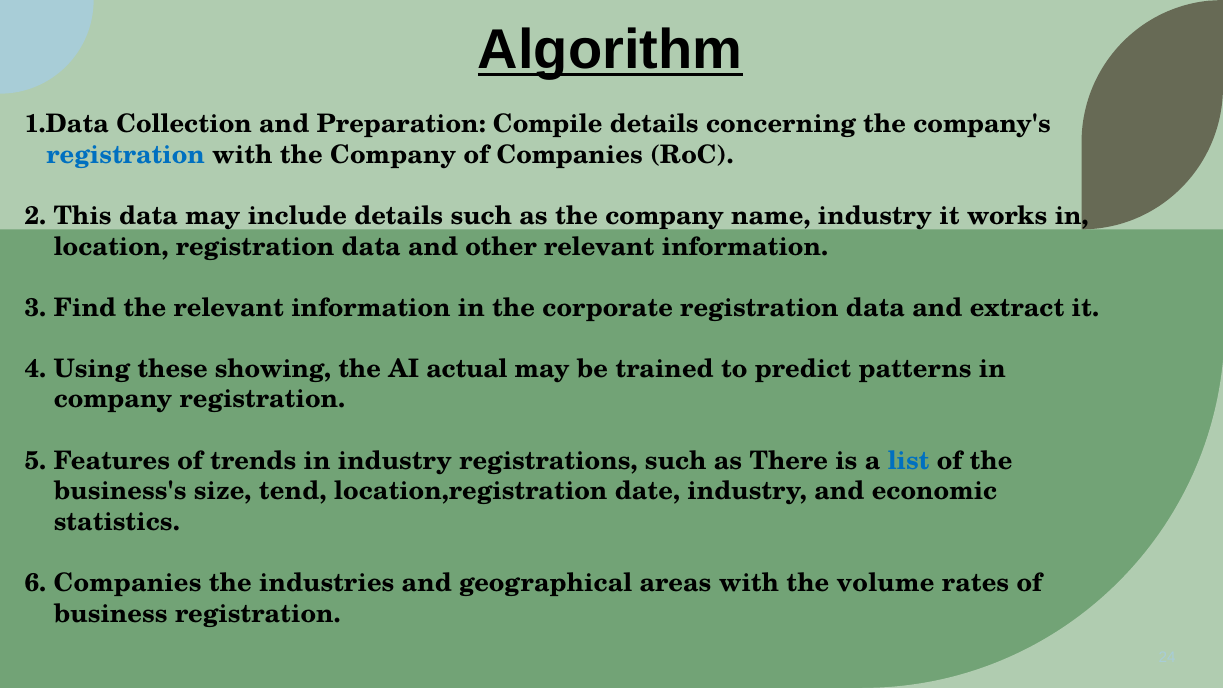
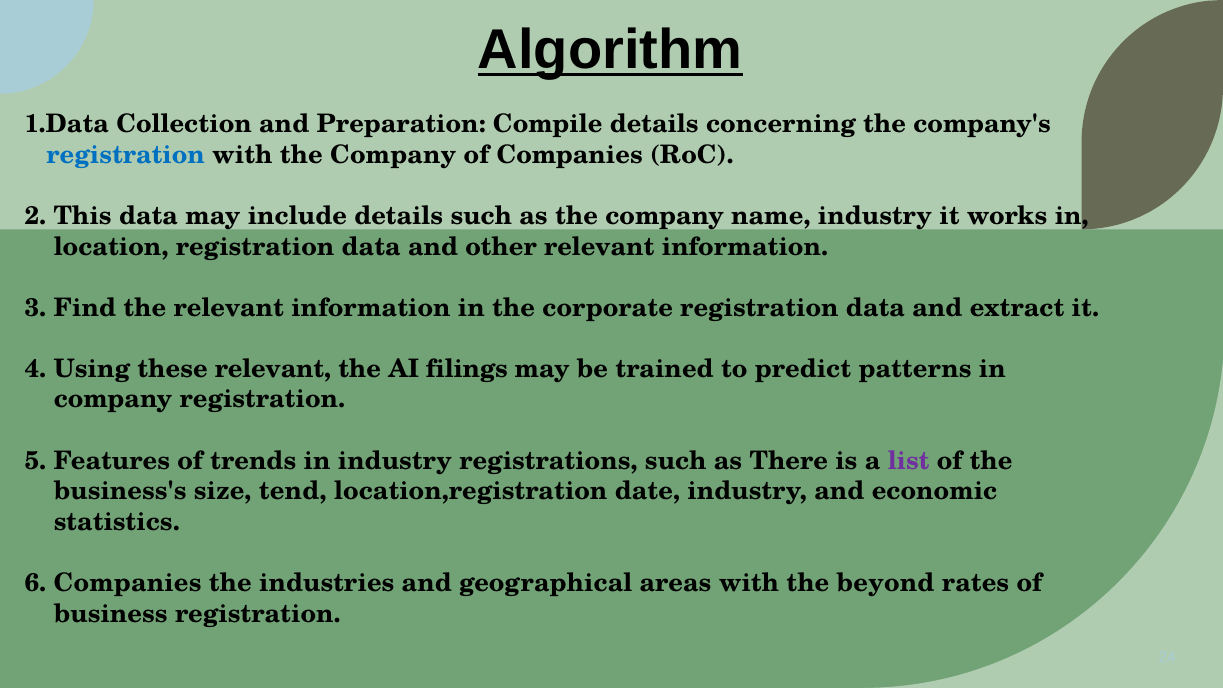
these showing: showing -> relevant (273, 369)
actual: actual -> filings (467, 369)
list colour: blue -> purple (909, 461)
volume: volume -> beyond (886, 583)
